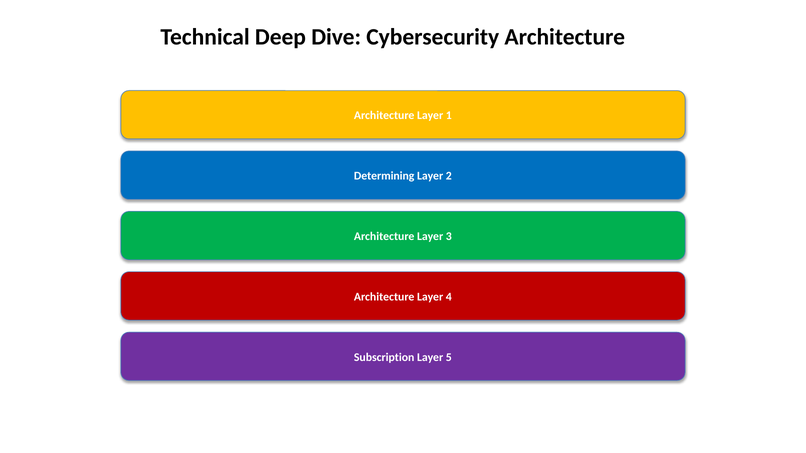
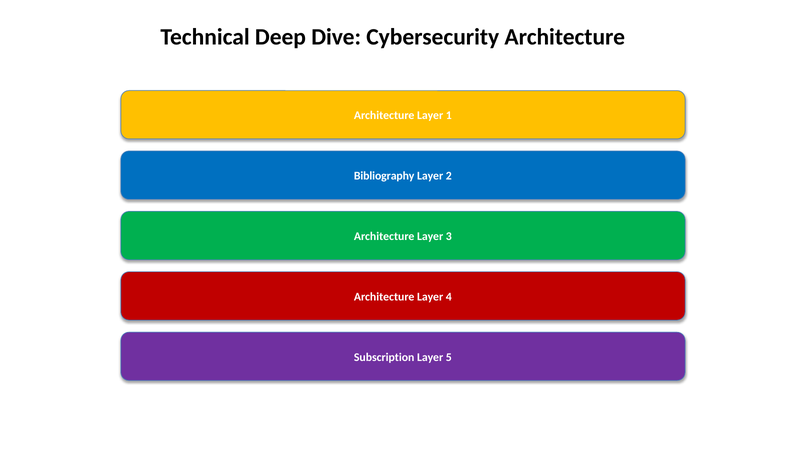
Determining: Determining -> Bibliography (384, 176)
